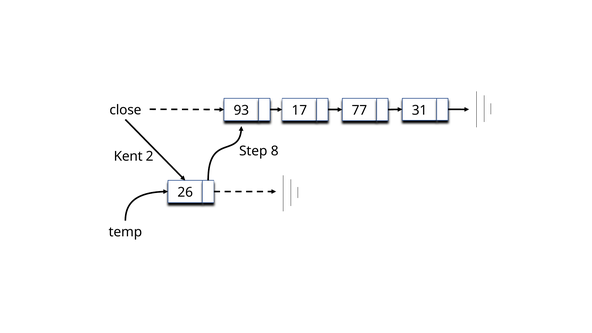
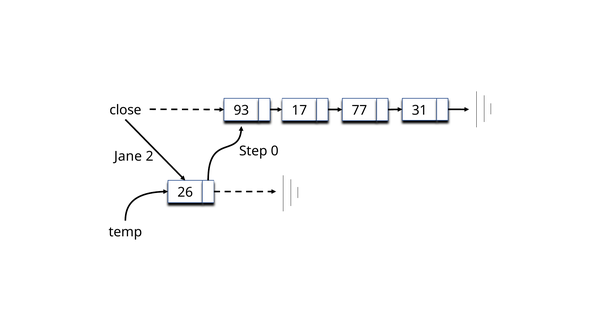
Kent: Kent -> Jane (128, 156)
8: 8 -> 0 (275, 151)
